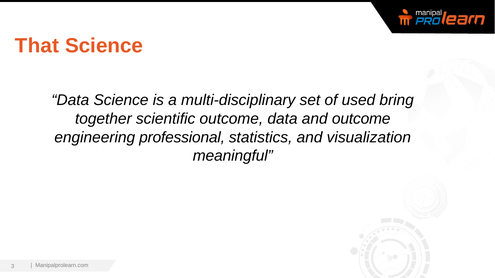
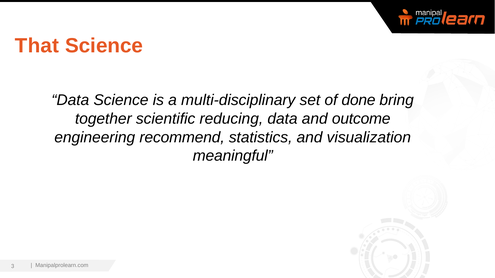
used: used -> done (359, 100)
scientific outcome: outcome -> reducing (231, 119)
professional: professional -> recommend (182, 137)
